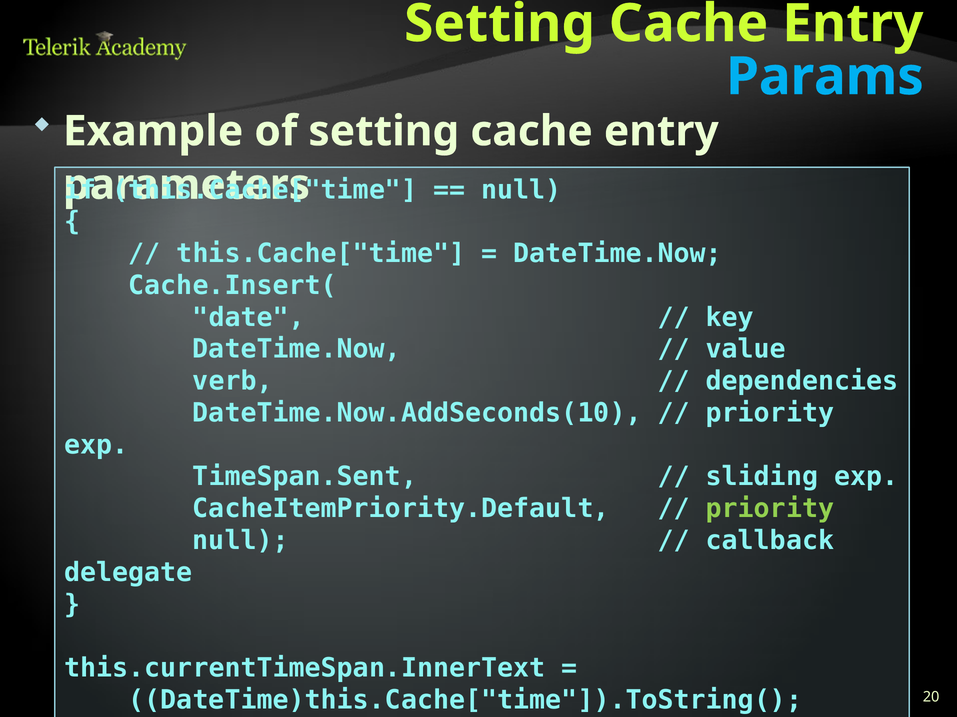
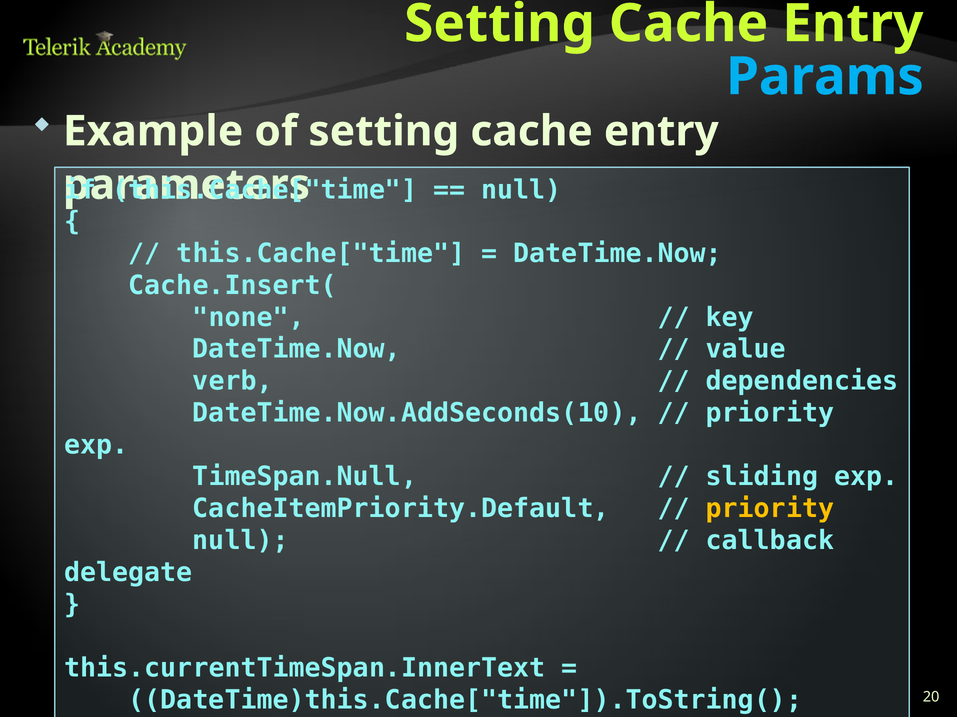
date: date -> none (249, 318)
TimeSpan.Sent: TimeSpan.Sent -> TimeSpan.Null (305, 477)
priority colour: light green -> yellow (770, 509)
